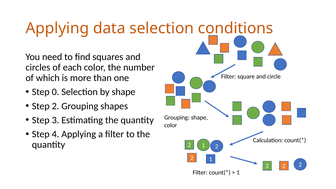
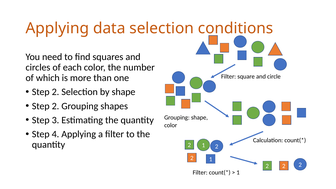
0: 0 -> 2 (55, 92)
